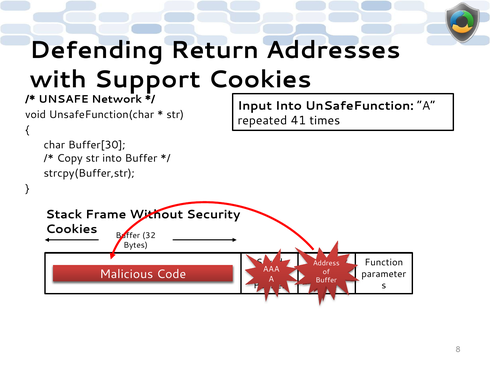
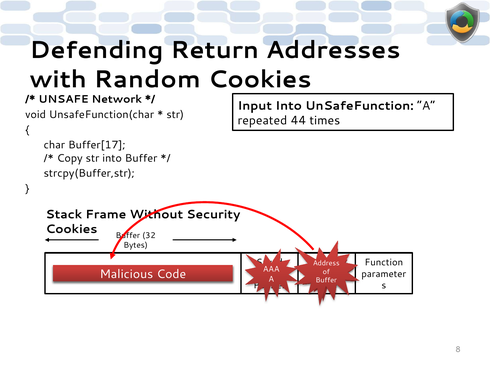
Support: Support -> Random (147, 80)
41: 41 -> 44 (298, 120)
Buffer[30: Buffer[30 -> Buffer[17 (97, 145)
